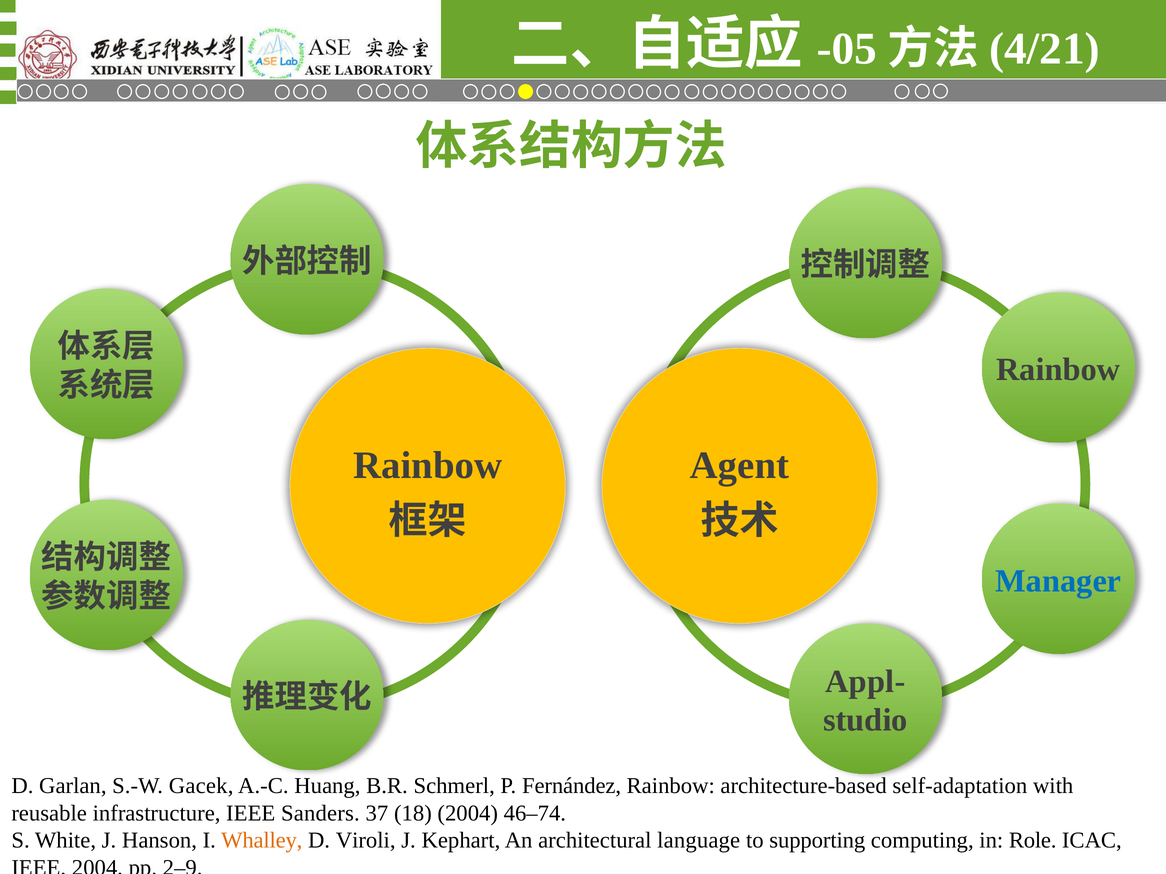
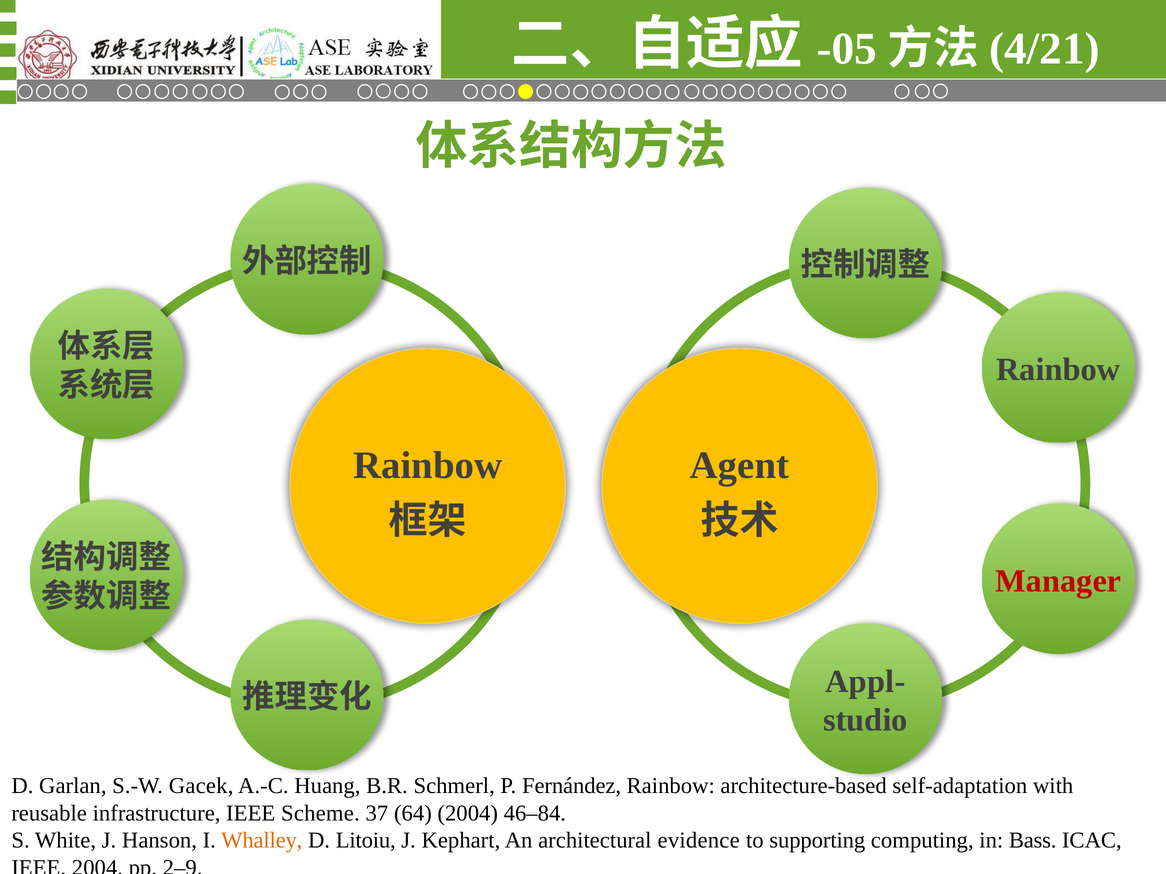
Manager colour: blue -> red (1058, 581)
Sanders: Sanders -> Scheme (320, 814)
18: 18 -> 64 (413, 814)
46–74: 46–74 -> 46–84 (535, 814)
Viroli: Viroli -> Litoiu (366, 841)
language: language -> evidence (699, 841)
Role: Role -> Bass (1033, 841)
